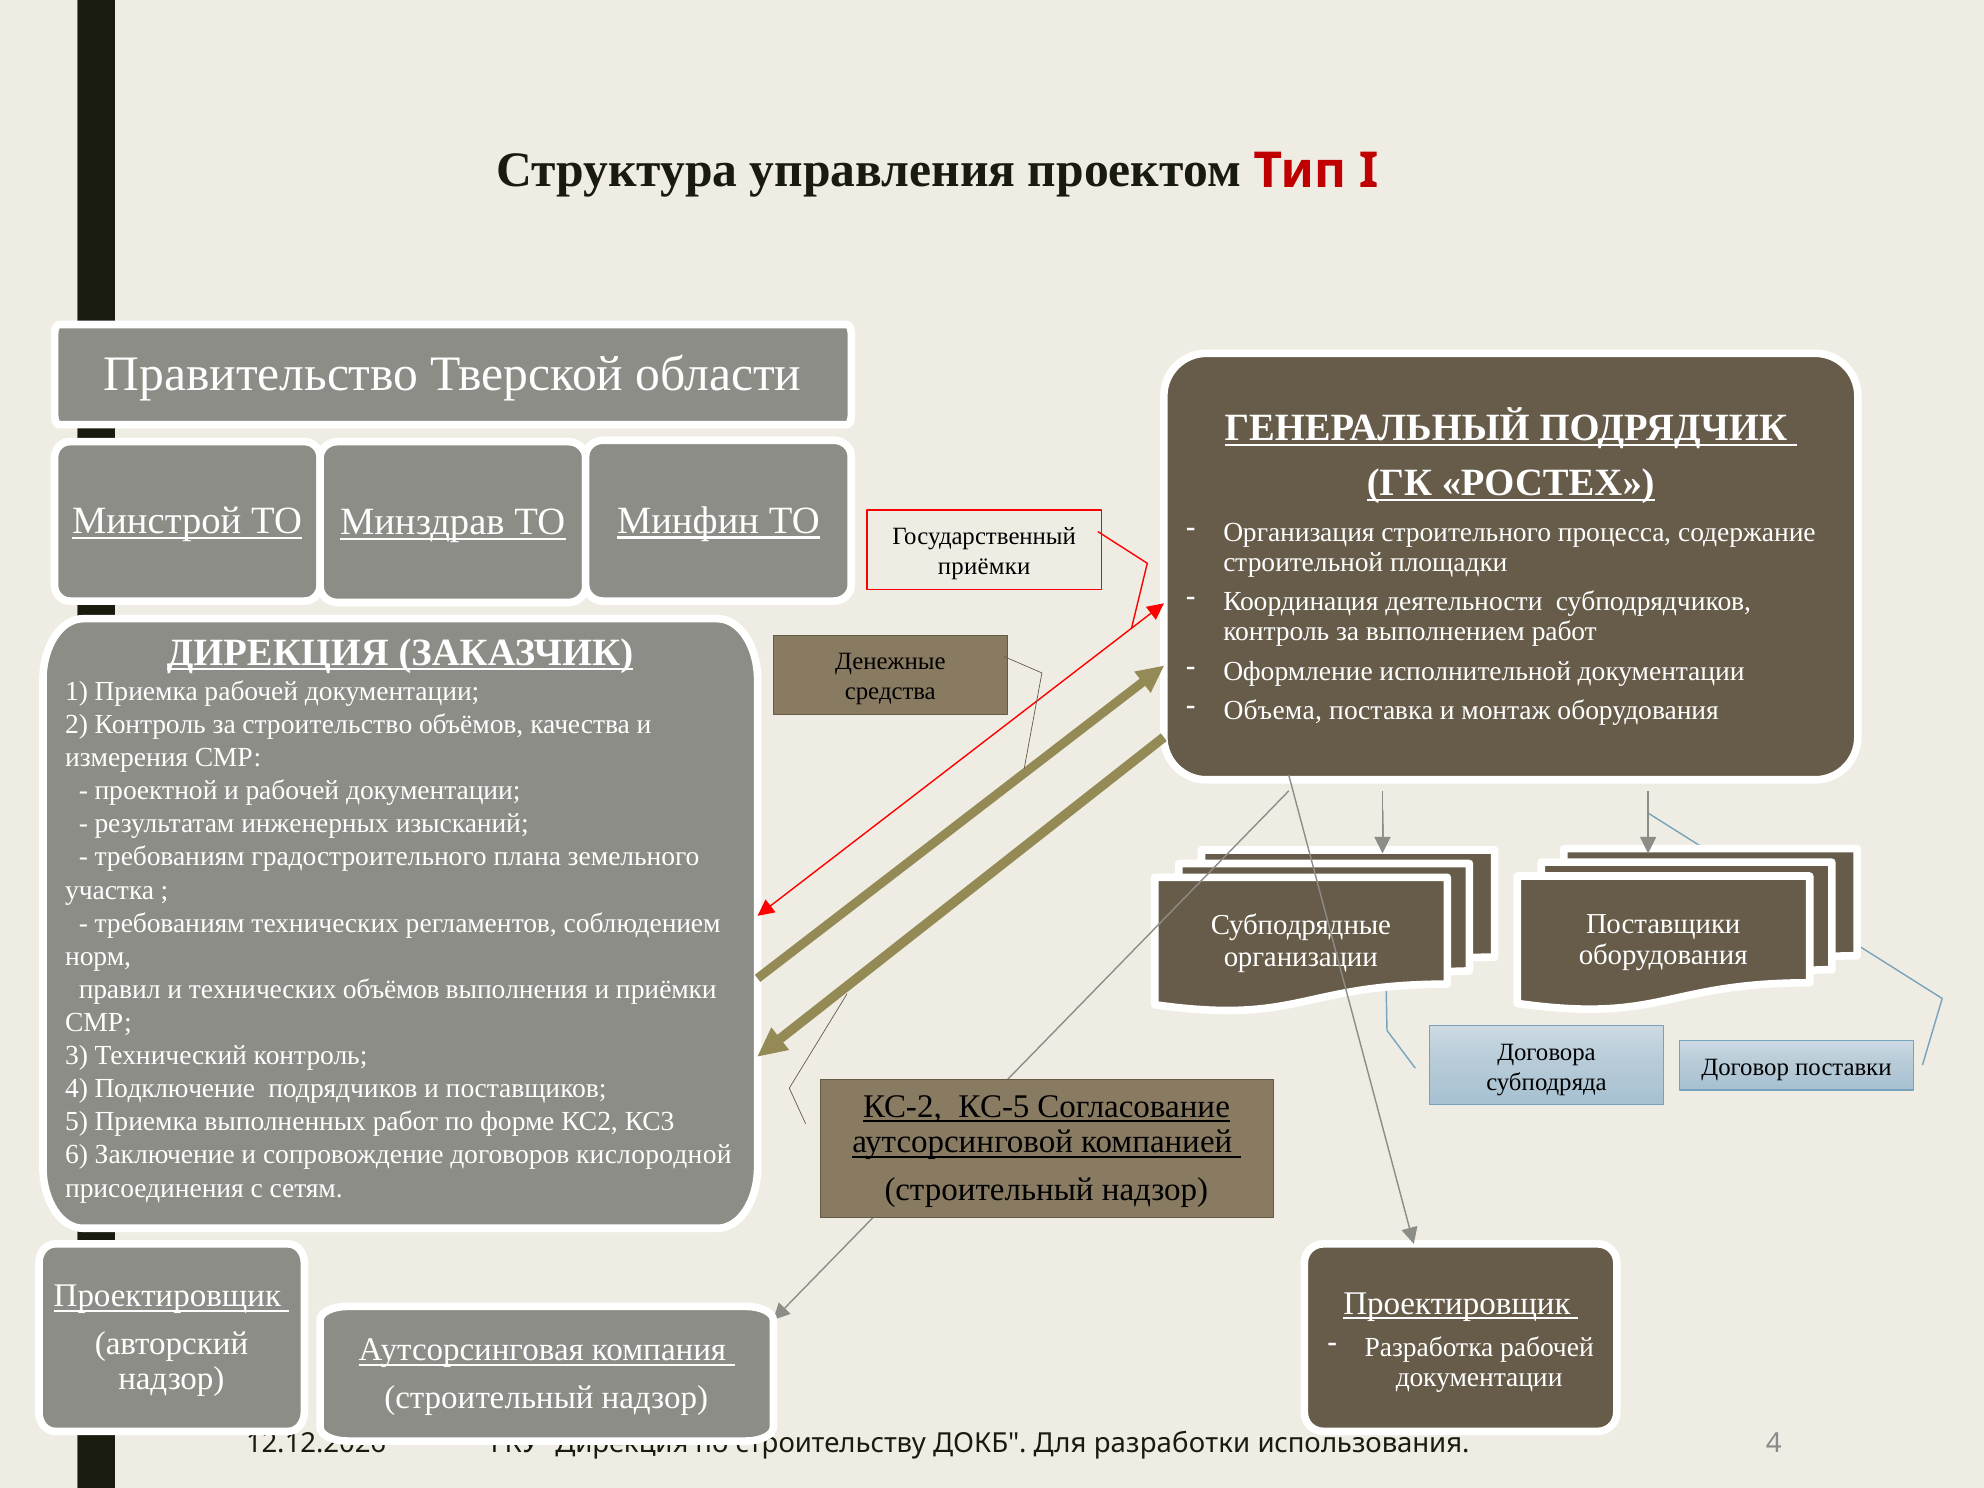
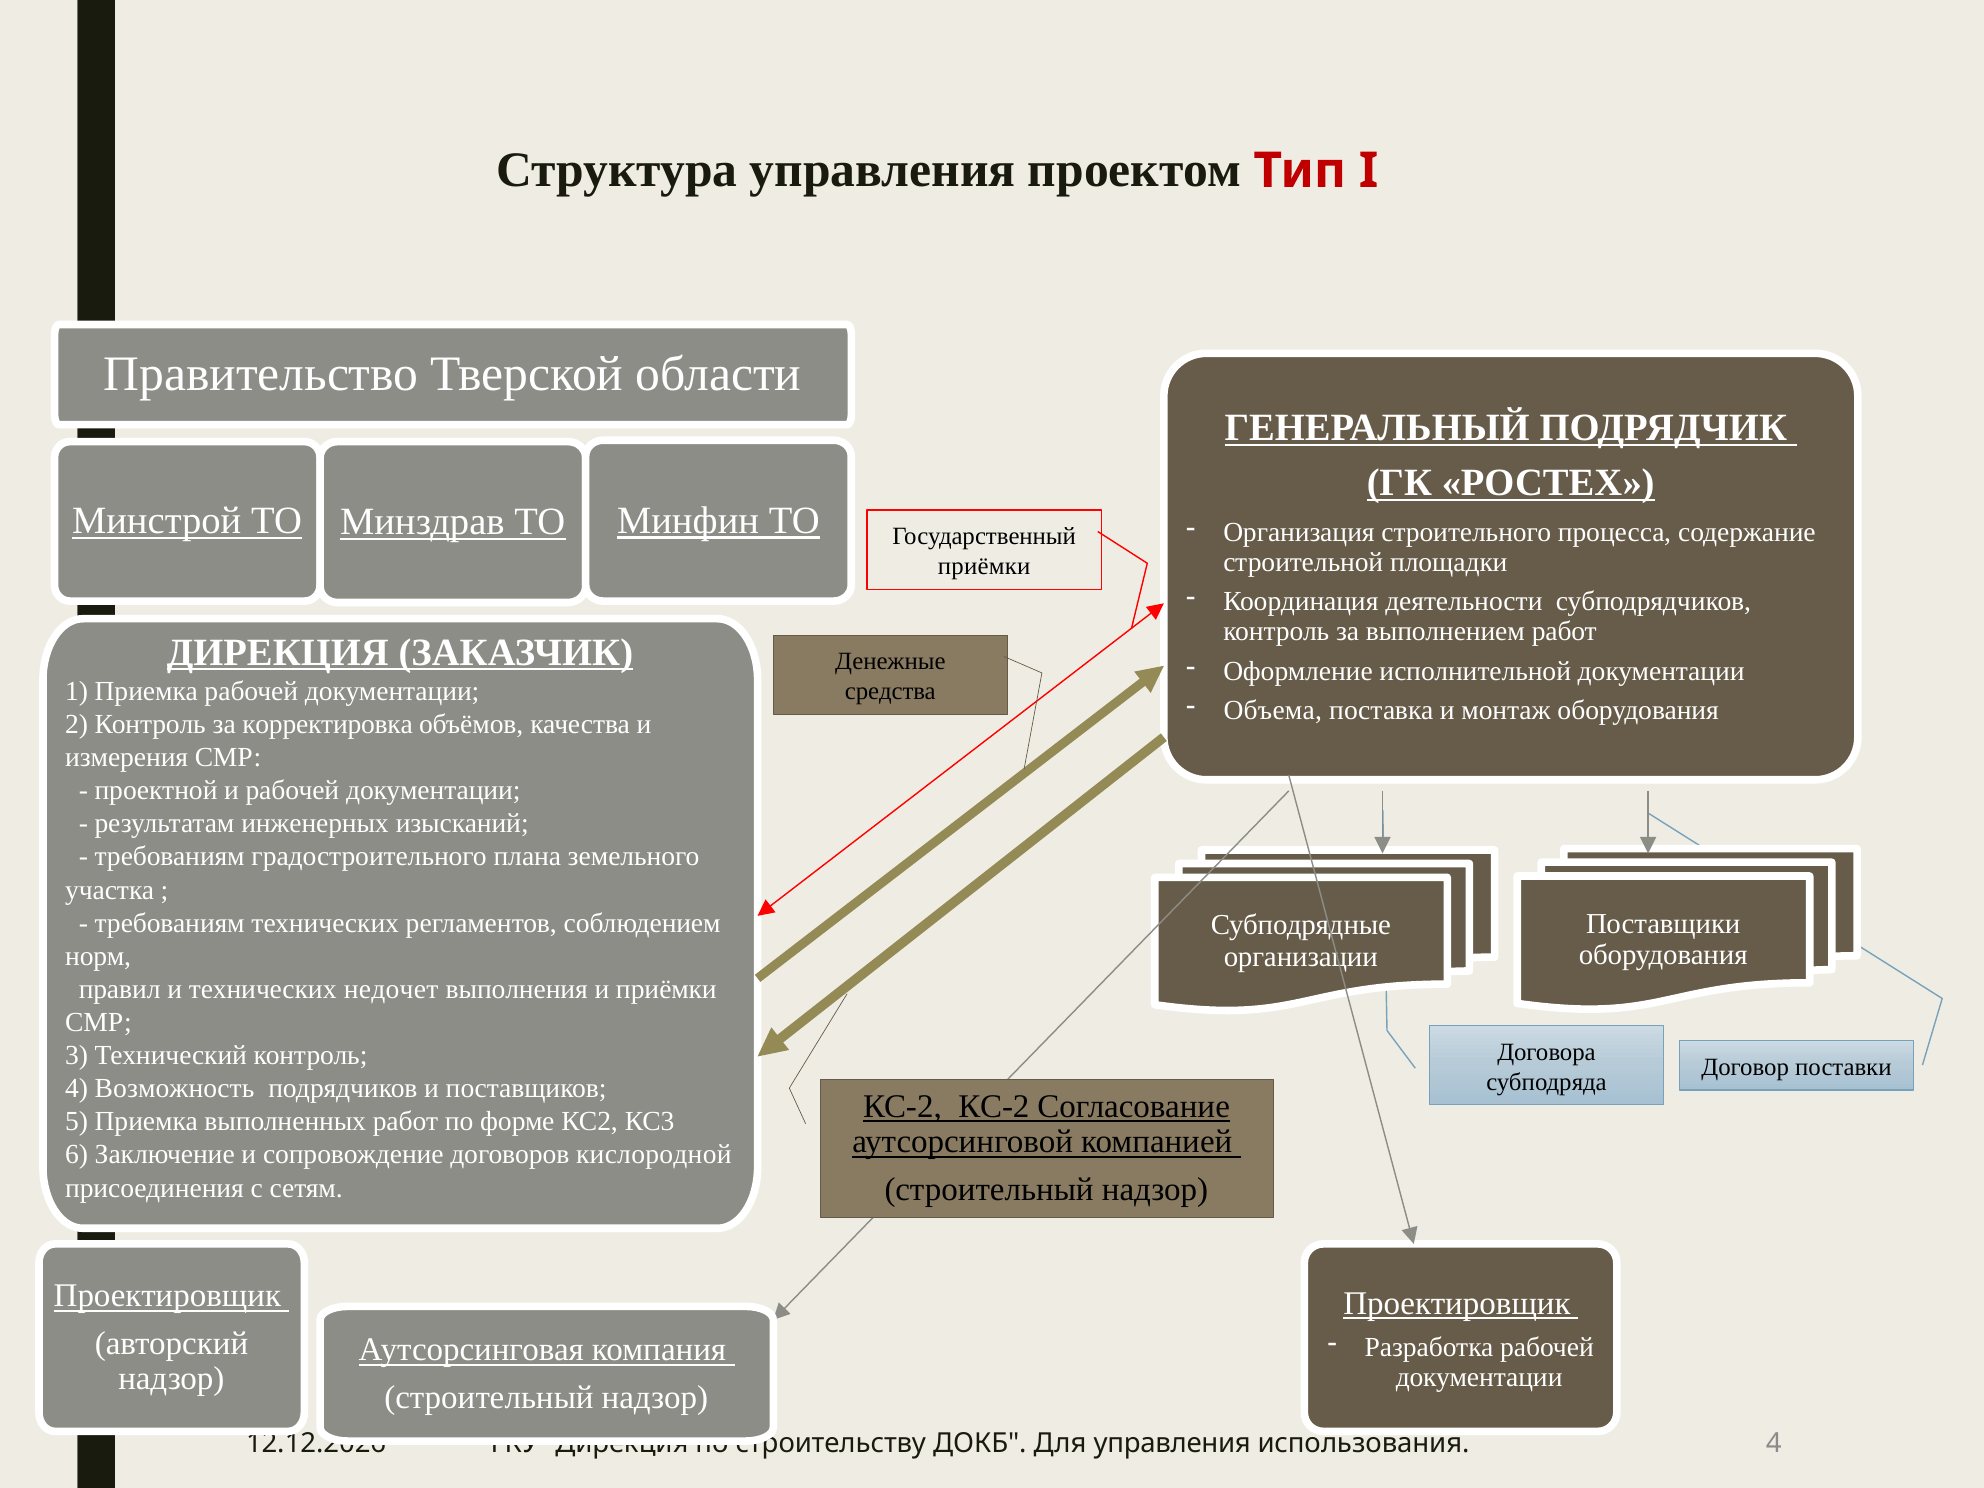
строительство: строительство -> корректировка (328, 724)
технических объёмов: объёмов -> недочет (391, 989)
Подключение: Подключение -> Возможность (175, 1089)
КС-2 КС-5: КС-5 -> КС-2 (994, 1106)
Для разработки: разработки -> управления (1172, 1444)
